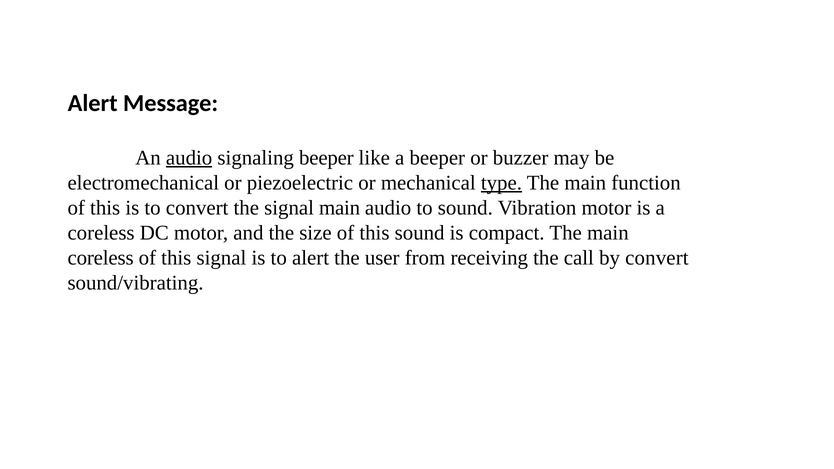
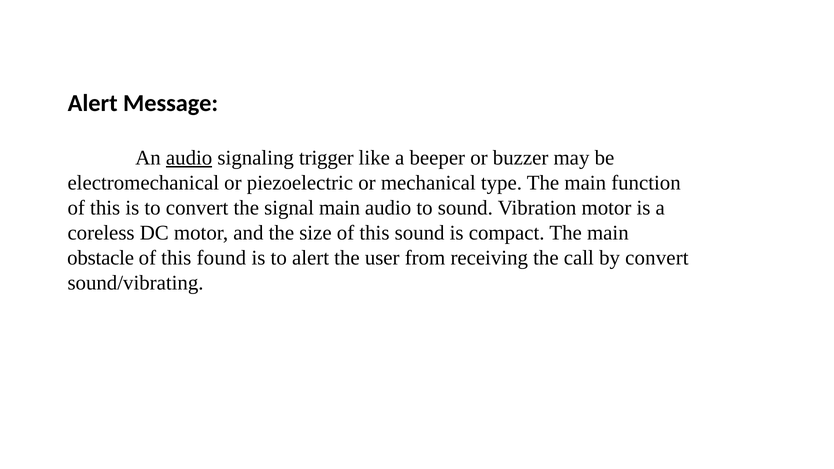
signaling beeper: beeper -> trigger (326, 158)
type underline: present -> none (501, 183)
coreless: coreless -> obstacle (101, 258)
this signal: signal -> found (221, 258)
